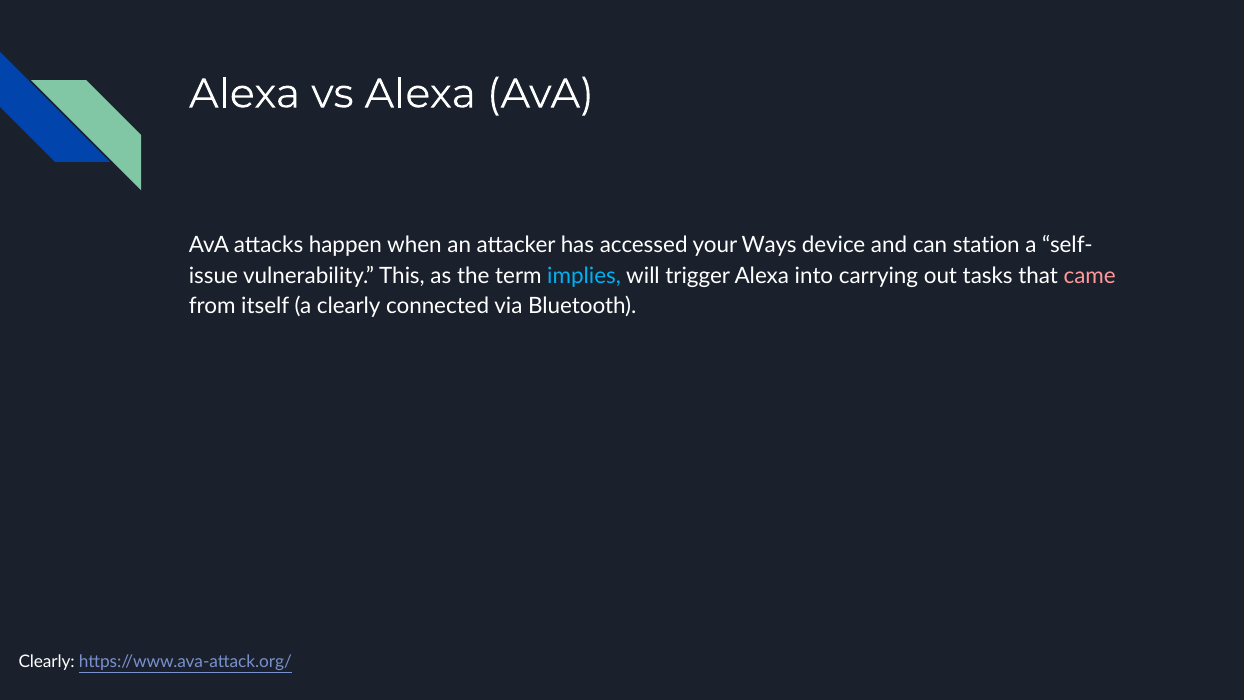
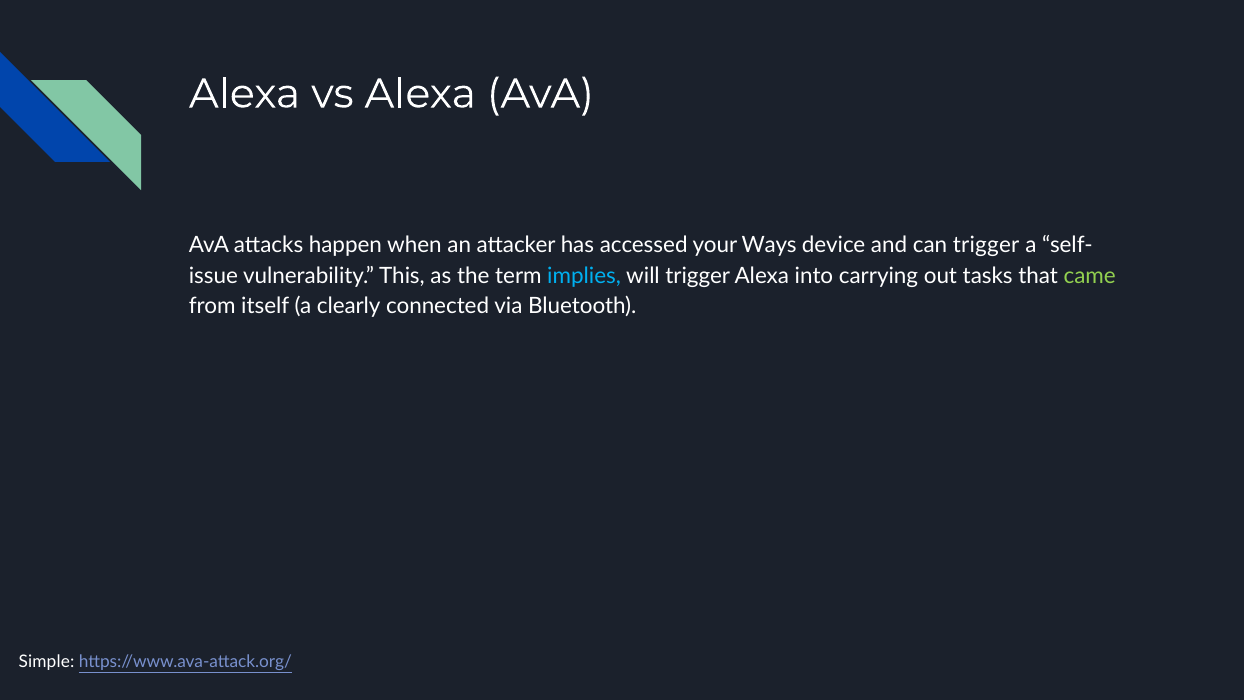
can station: station -> trigger (986, 245)
came colour: pink -> light green (1090, 276)
Clearly: Clearly -> Simple (46, 662)
